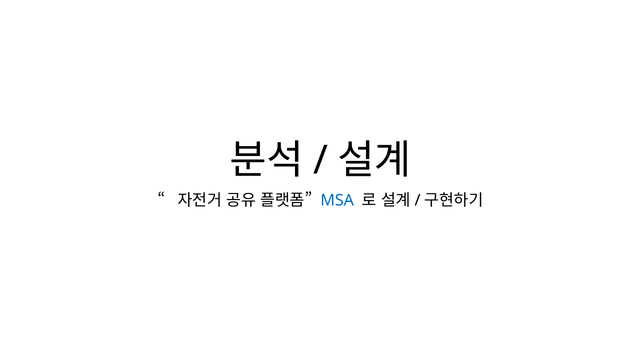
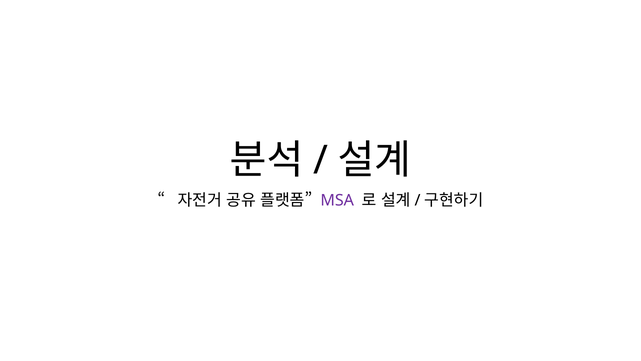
MSA colour: blue -> purple (337, 200)
